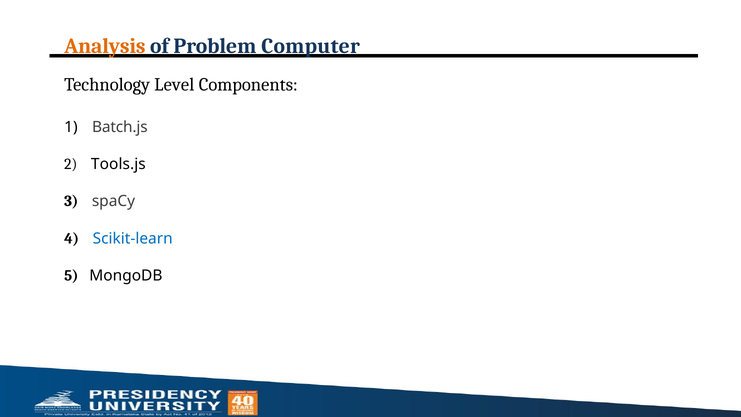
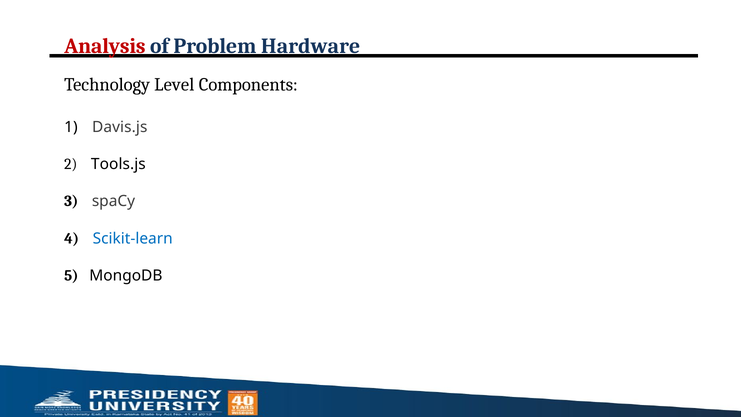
Analysis colour: orange -> red (105, 46)
Computer: Computer -> Hardware (311, 46)
Batch.js: Batch.js -> Davis.js (120, 127)
